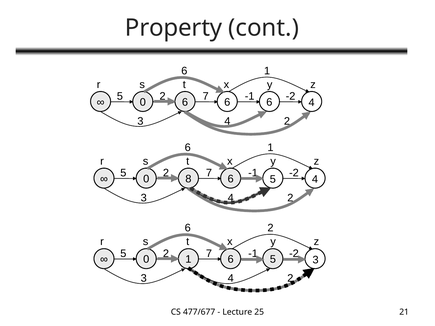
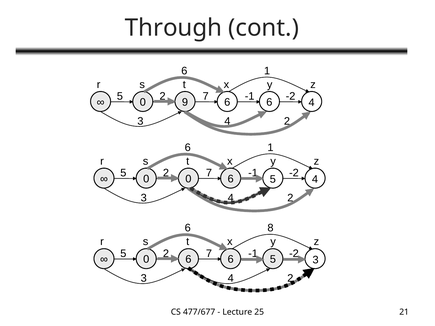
Property: Property -> Through (174, 28)
6: 6 -> 9 (185, 102)
8: 8 -> 0 (188, 179)
6 2: 2 -> 8 (270, 228)
1: 1 -> 6 (188, 260)
